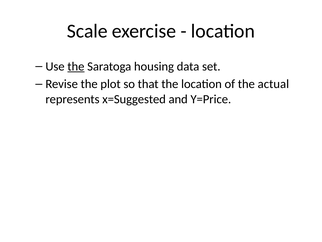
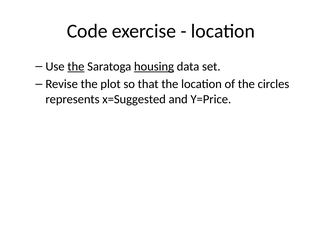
Scale: Scale -> Code (87, 31)
housing underline: none -> present (154, 66)
actual: actual -> circles (273, 84)
